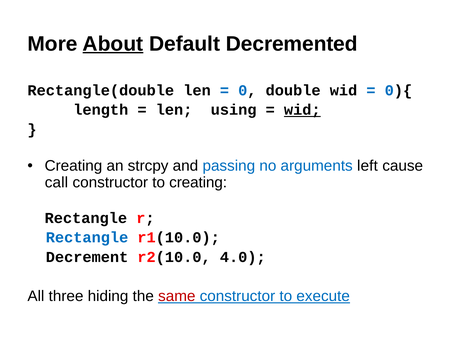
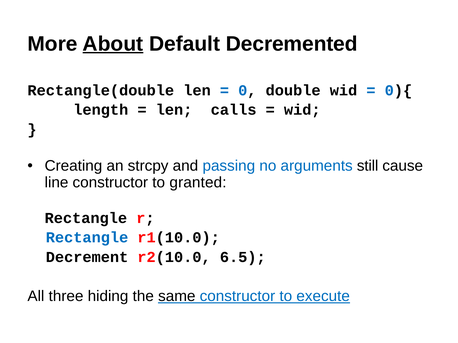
using: using -> calls (234, 110)
wid underline: present -> none (302, 110)
left: left -> still (368, 166)
call: call -> line (57, 183)
to creating: creating -> granted (198, 183)
4.0: 4.0 -> 6.5 (243, 257)
same colour: red -> black (177, 297)
